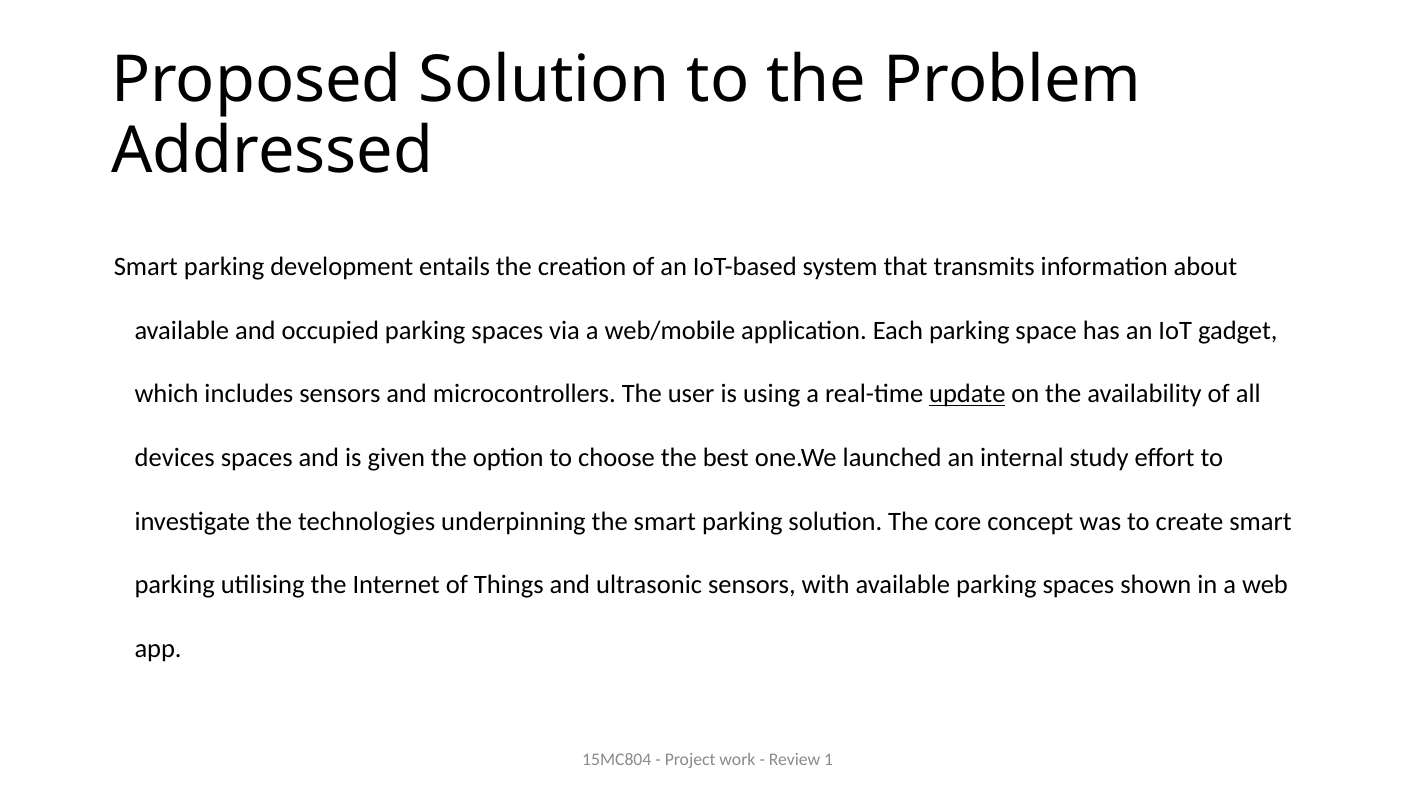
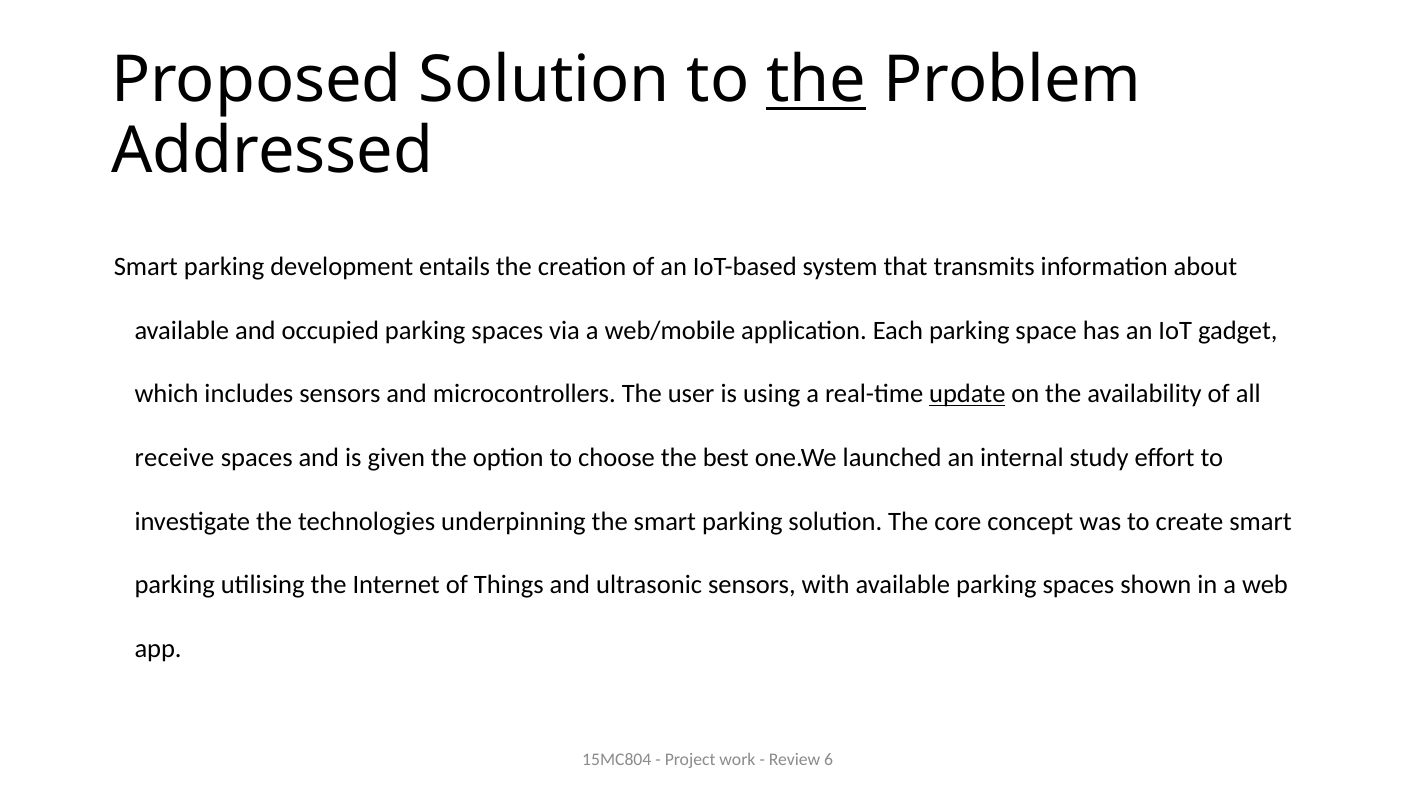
the underline: none -> present (816, 81)
devices: devices -> receive (175, 458)
1: 1 -> 6 (829, 760)
